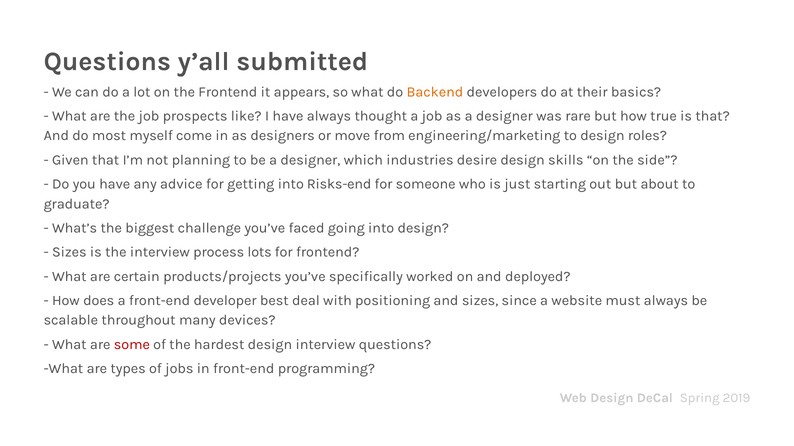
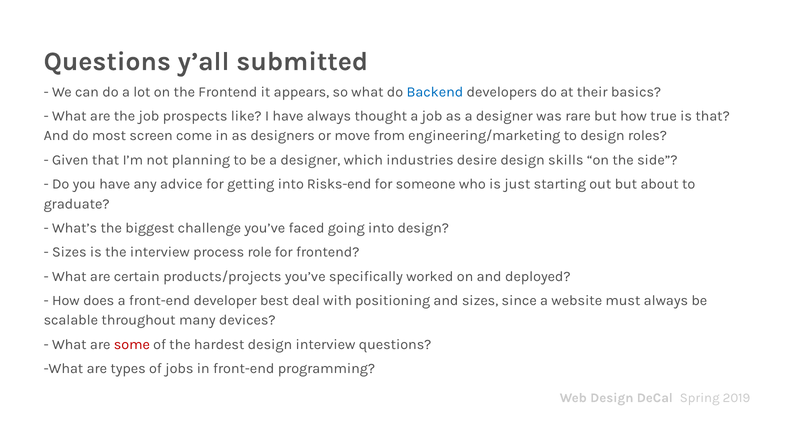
Backend colour: orange -> blue (435, 92)
myself: myself -> screen (151, 136)
lots: lots -> role (260, 253)
